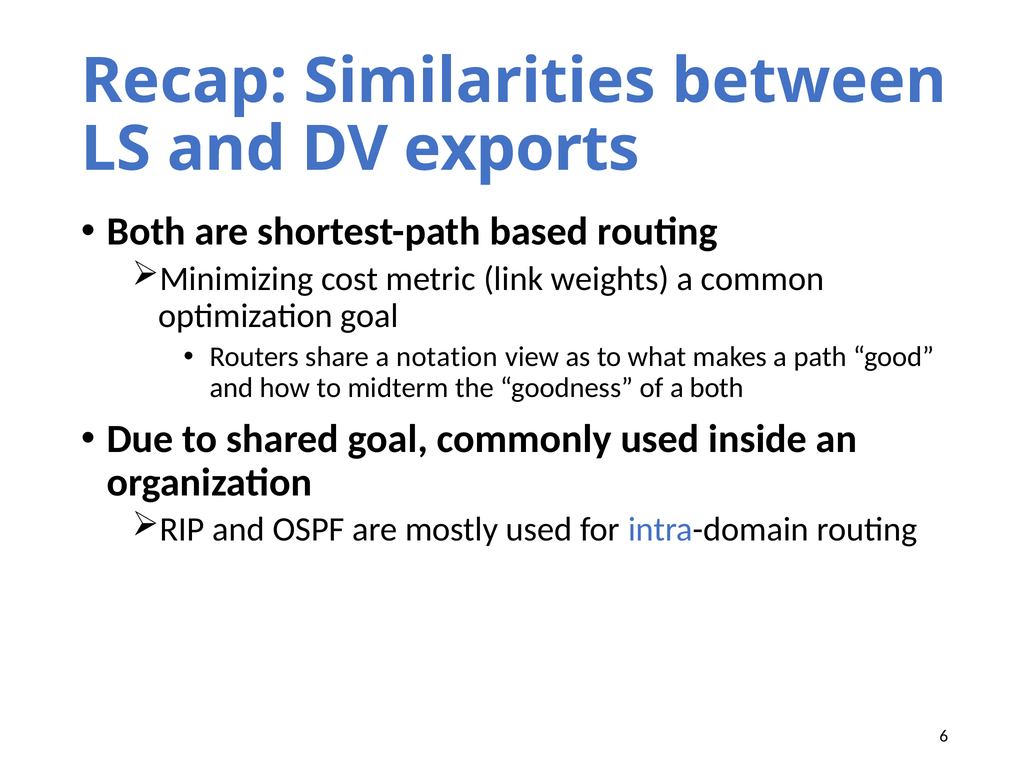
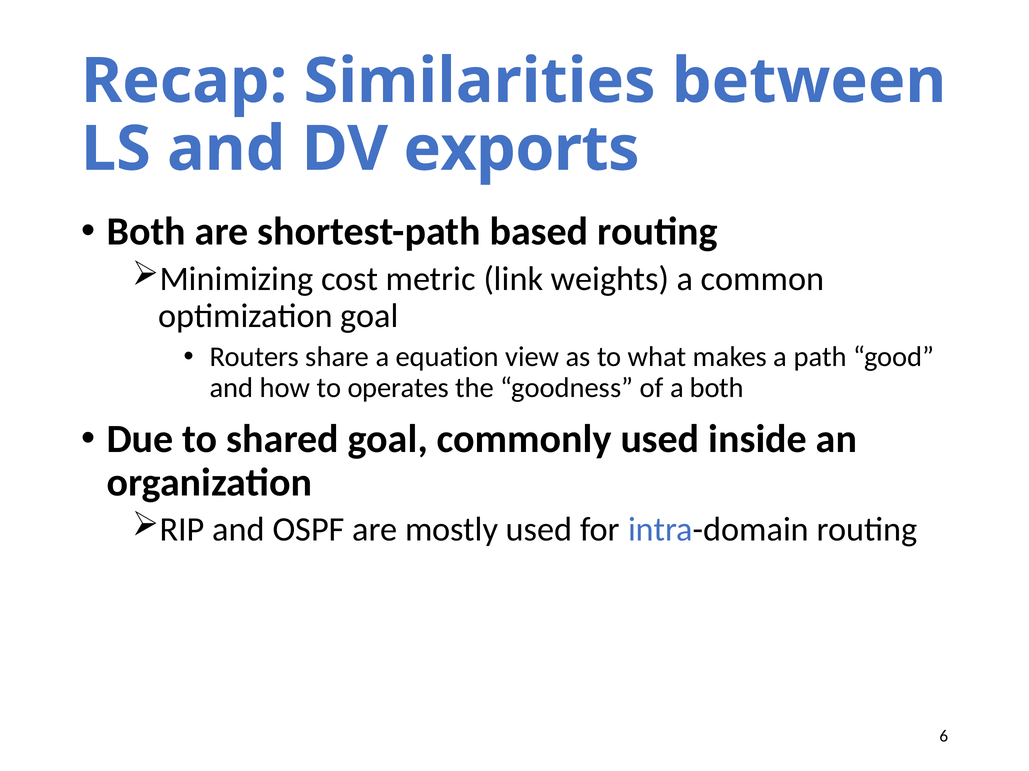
notation: notation -> equation (447, 357)
midterm: midterm -> operates (398, 388)
